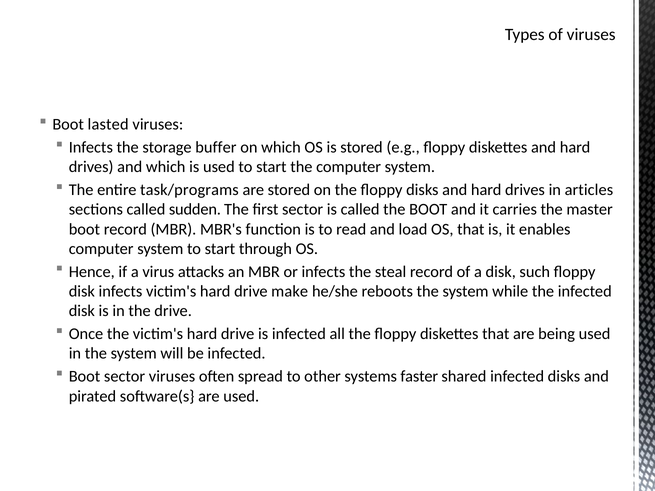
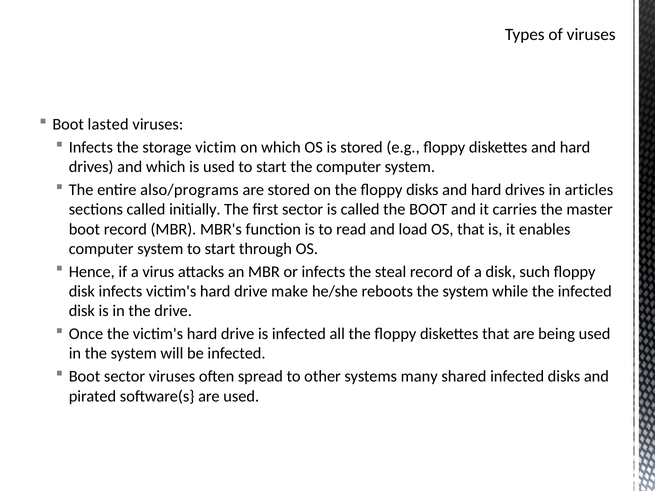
buffer: buffer -> victim (216, 147)
task/programs: task/programs -> also/programs (189, 190)
sudden: sudden -> initially (195, 210)
faster: faster -> many (419, 377)
